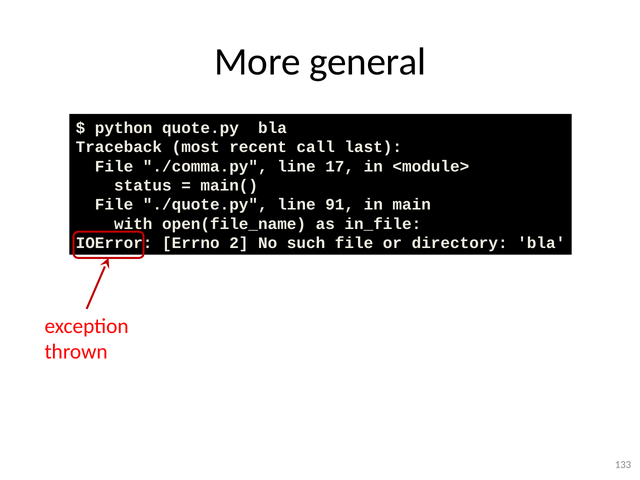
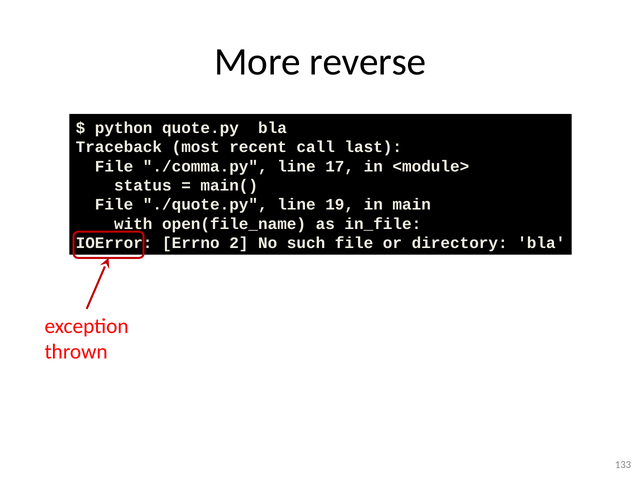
general: general -> reverse (368, 62)
91: 91 -> 19 (340, 205)
